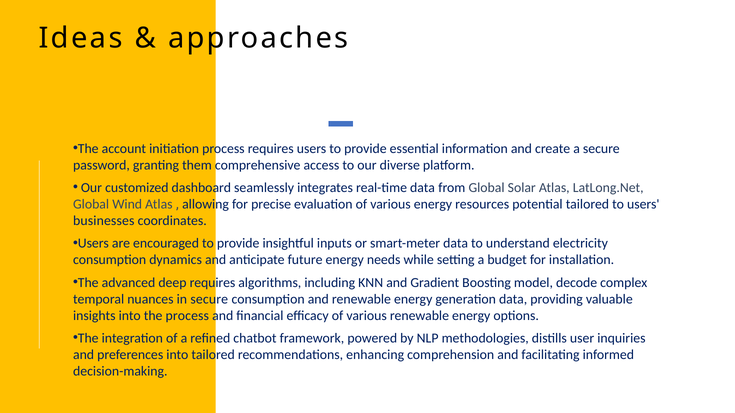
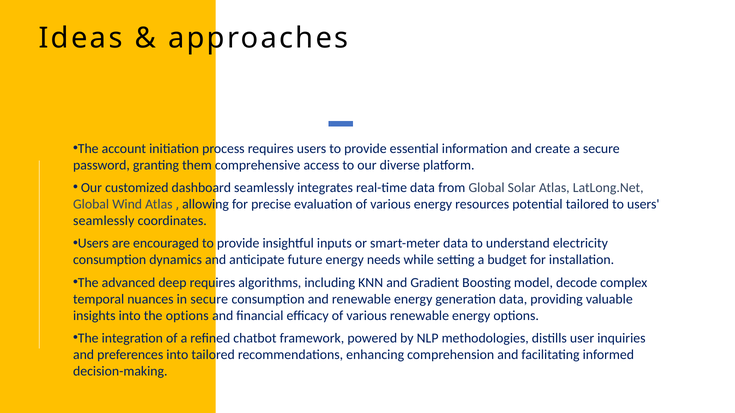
businesses: businesses -> seamlessly (104, 221)
the process: process -> options (187, 316)
